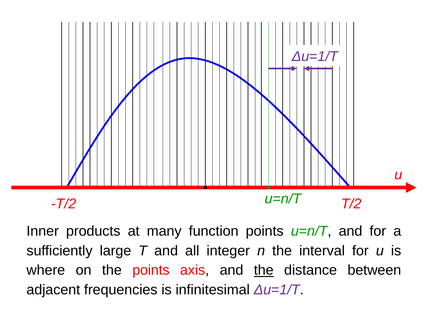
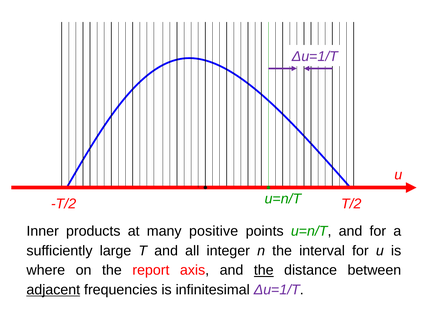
function: function -> positive (214, 232)
the points: points -> report (151, 271)
adjacent underline: none -> present (53, 290)
